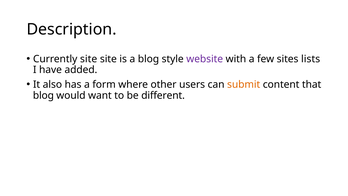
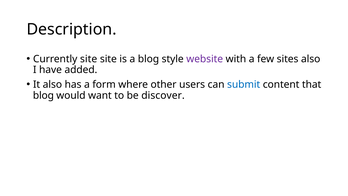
sites lists: lists -> also (311, 59)
submit colour: orange -> blue (244, 84)
different: different -> discover (163, 95)
